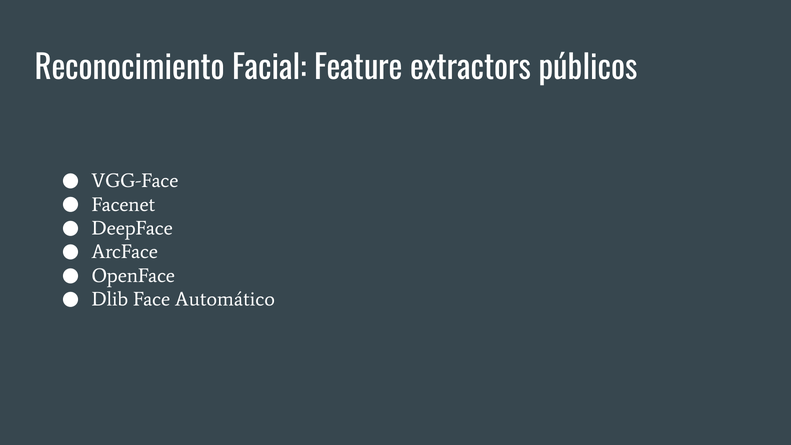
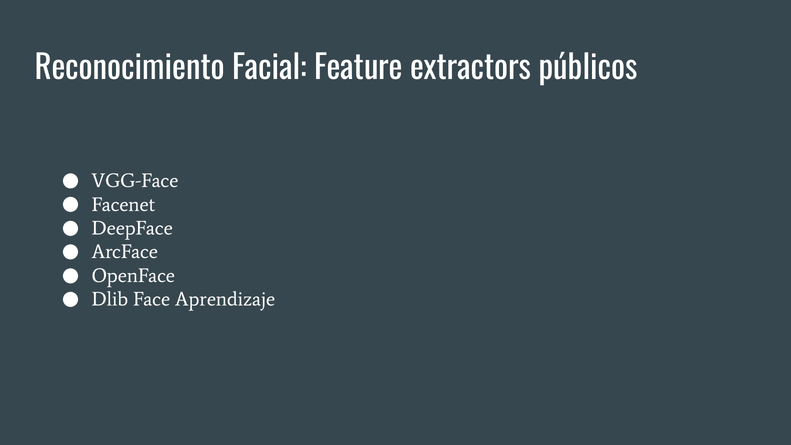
Automático: Automático -> Aprendizaje (225, 299)
